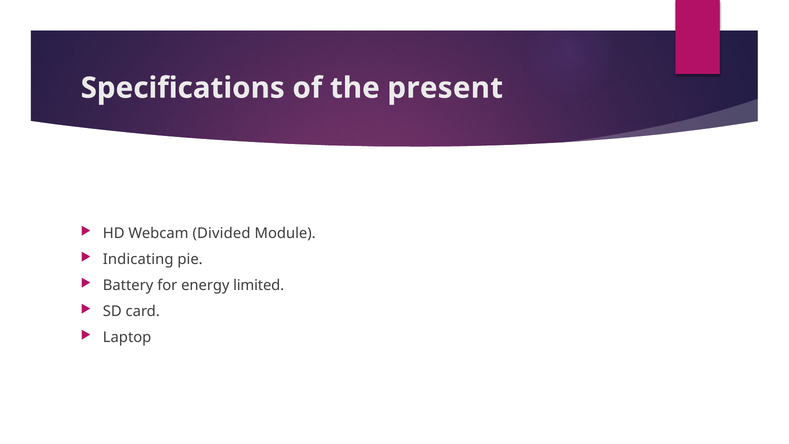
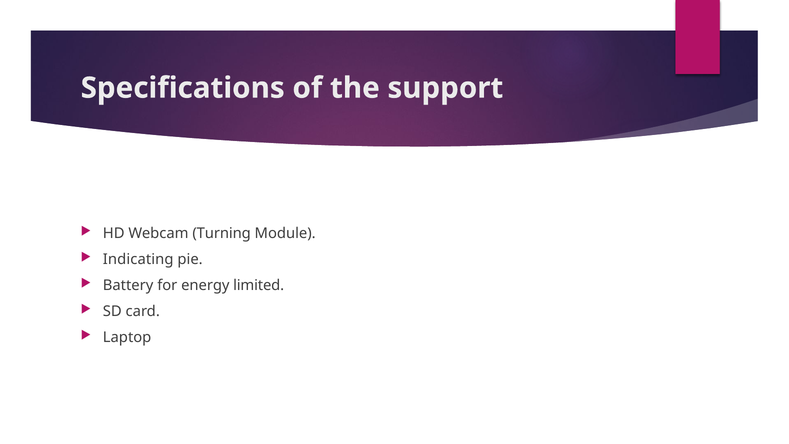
present: present -> support (445, 88)
Divided: Divided -> Turning (222, 233)
